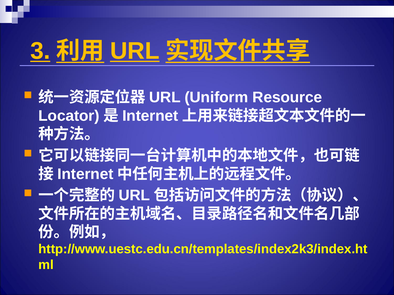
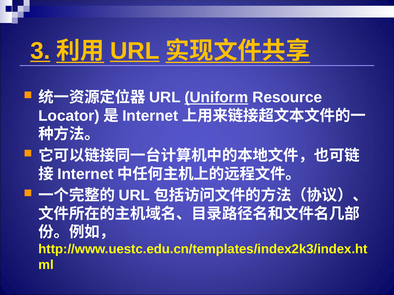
Uniform underline: none -> present (216, 98)
